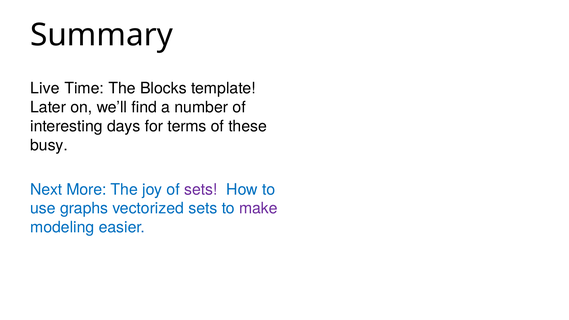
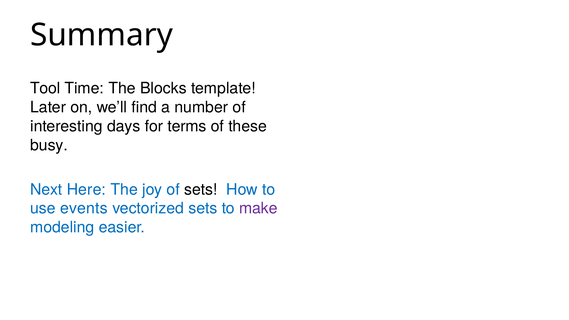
Live: Live -> Tool (45, 88)
More: More -> Here (86, 190)
sets colour: purple -> black (201, 190)
graphs: graphs -> events (84, 208)
